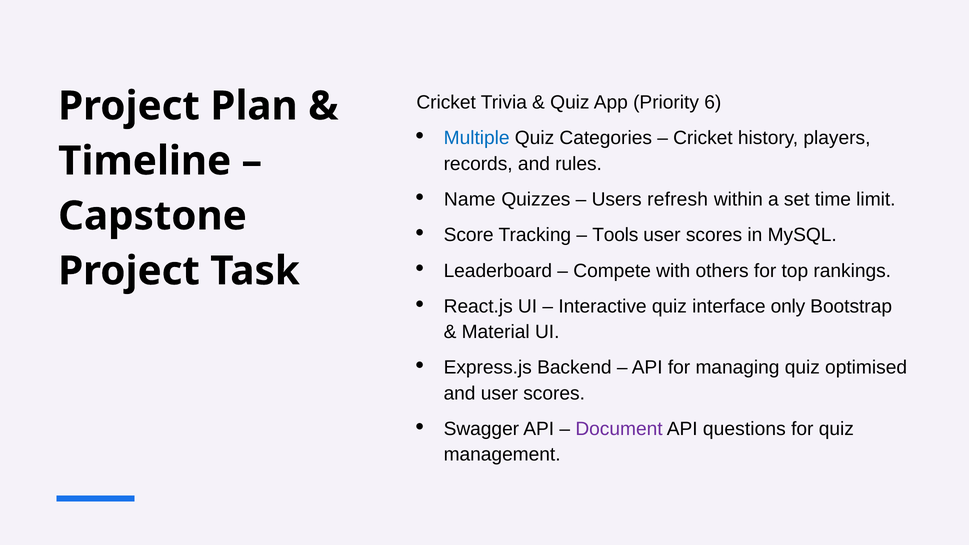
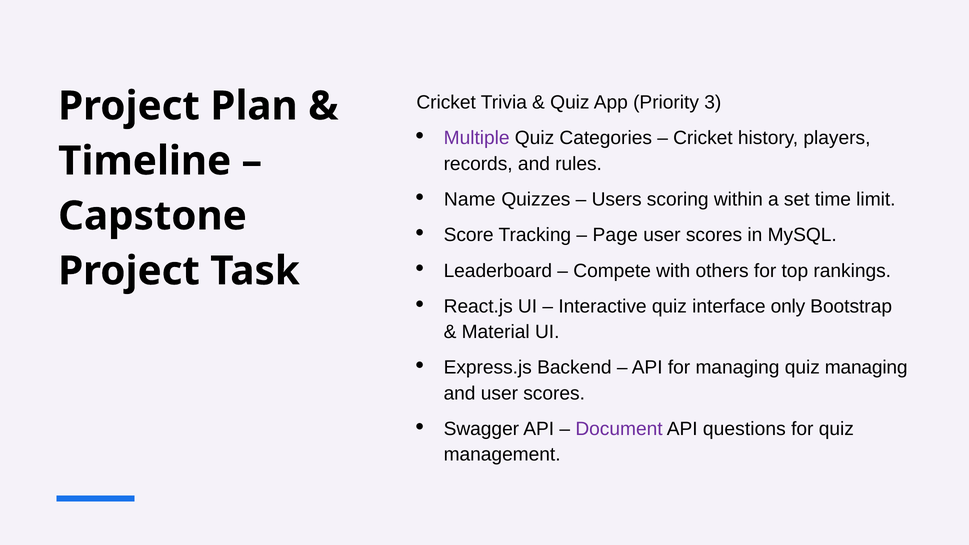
6: 6 -> 3 (713, 102)
Multiple colour: blue -> purple (477, 138)
refresh: refresh -> scoring (678, 199)
Tools: Tools -> Page (615, 235)
quiz optimised: optimised -> managing (866, 368)
